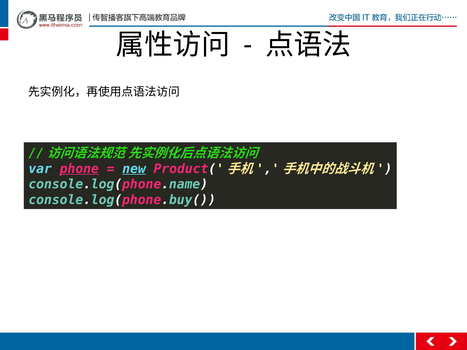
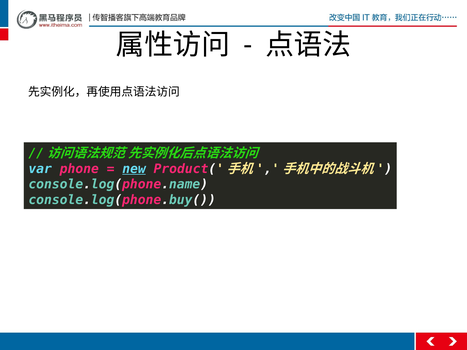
phone underline: present -> none (79, 169)
